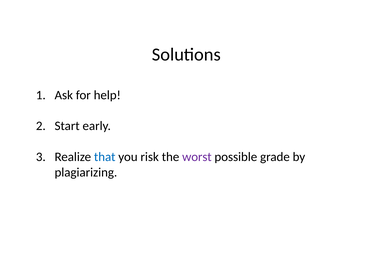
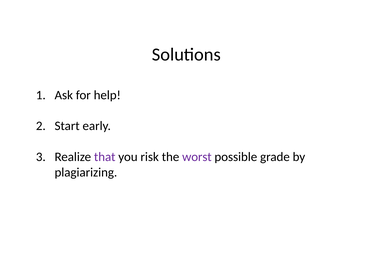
that colour: blue -> purple (105, 157)
